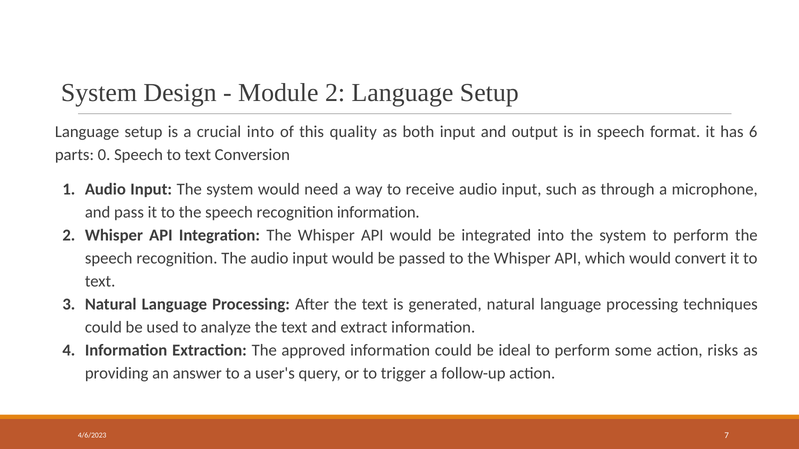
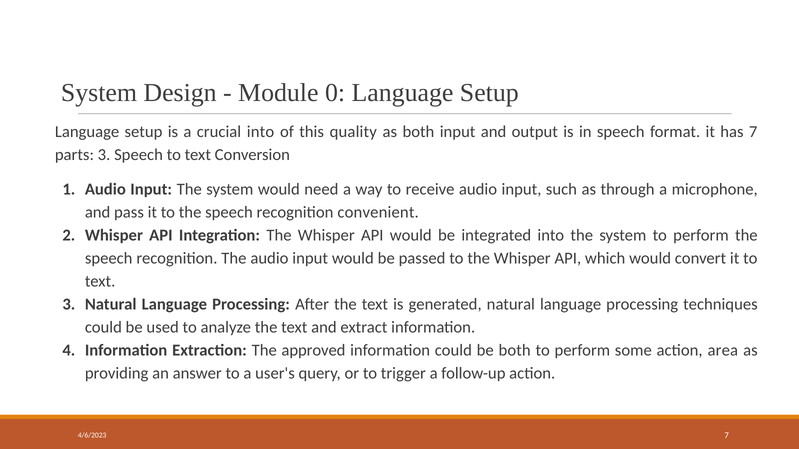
Module 2: 2 -> 0 (335, 93)
has 6: 6 -> 7 (753, 132)
parts 0: 0 -> 3 (104, 155)
recognition information: information -> convenient (378, 213)
be ideal: ideal -> both (515, 351)
risks: risks -> area (723, 351)
